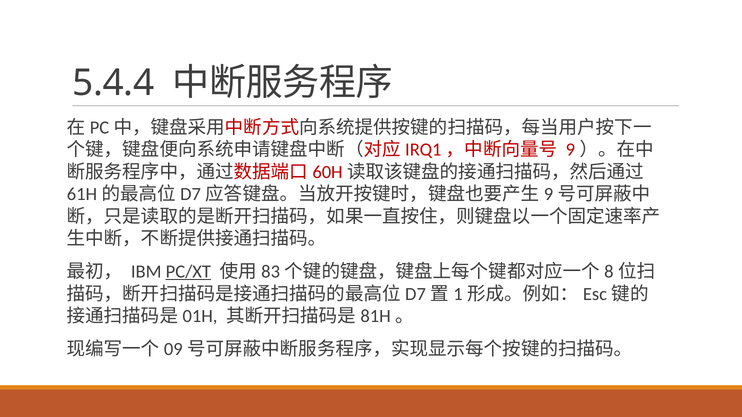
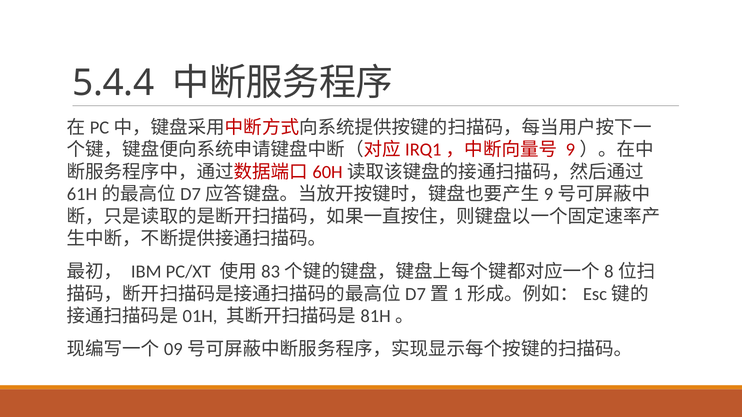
PC/XT underline: present -> none (188, 272)
